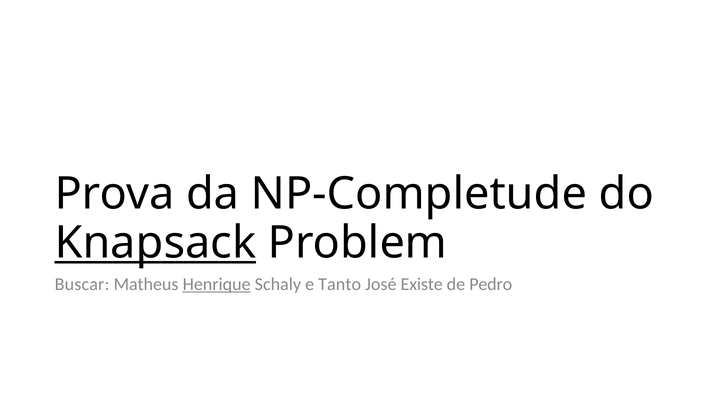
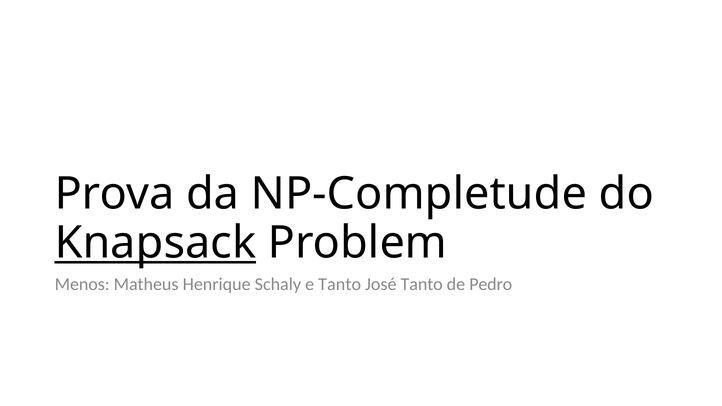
Buscar: Buscar -> Menos (82, 284)
Henrique underline: present -> none (217, 284)
José Existe: Existe -> Tanto (422, 284)
